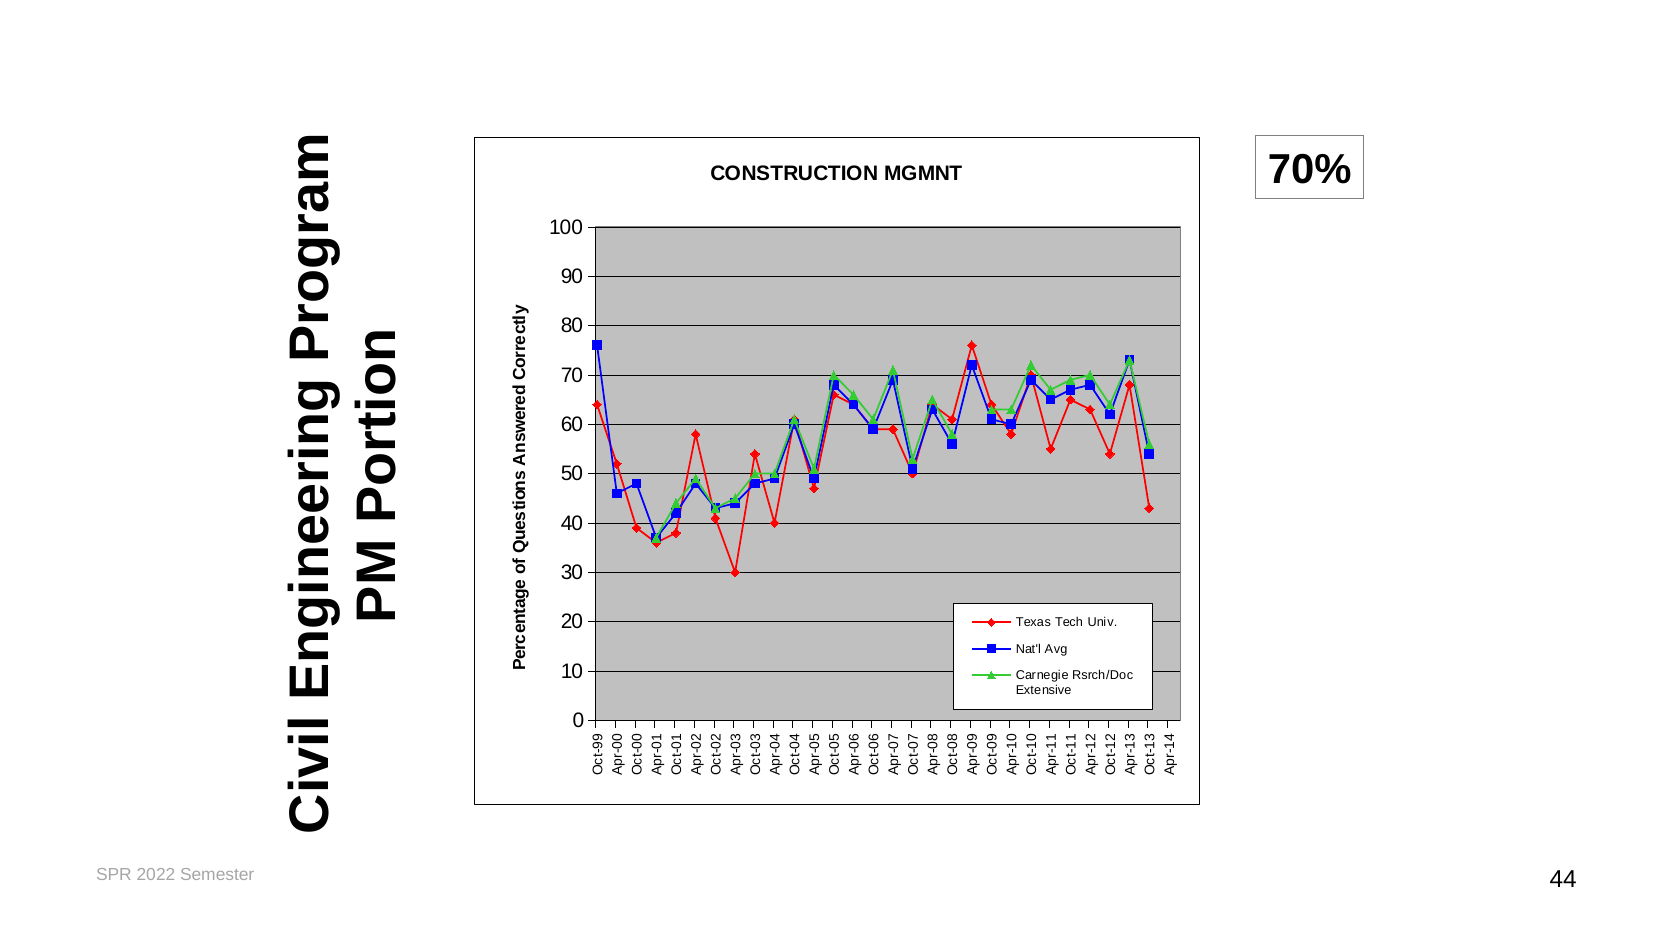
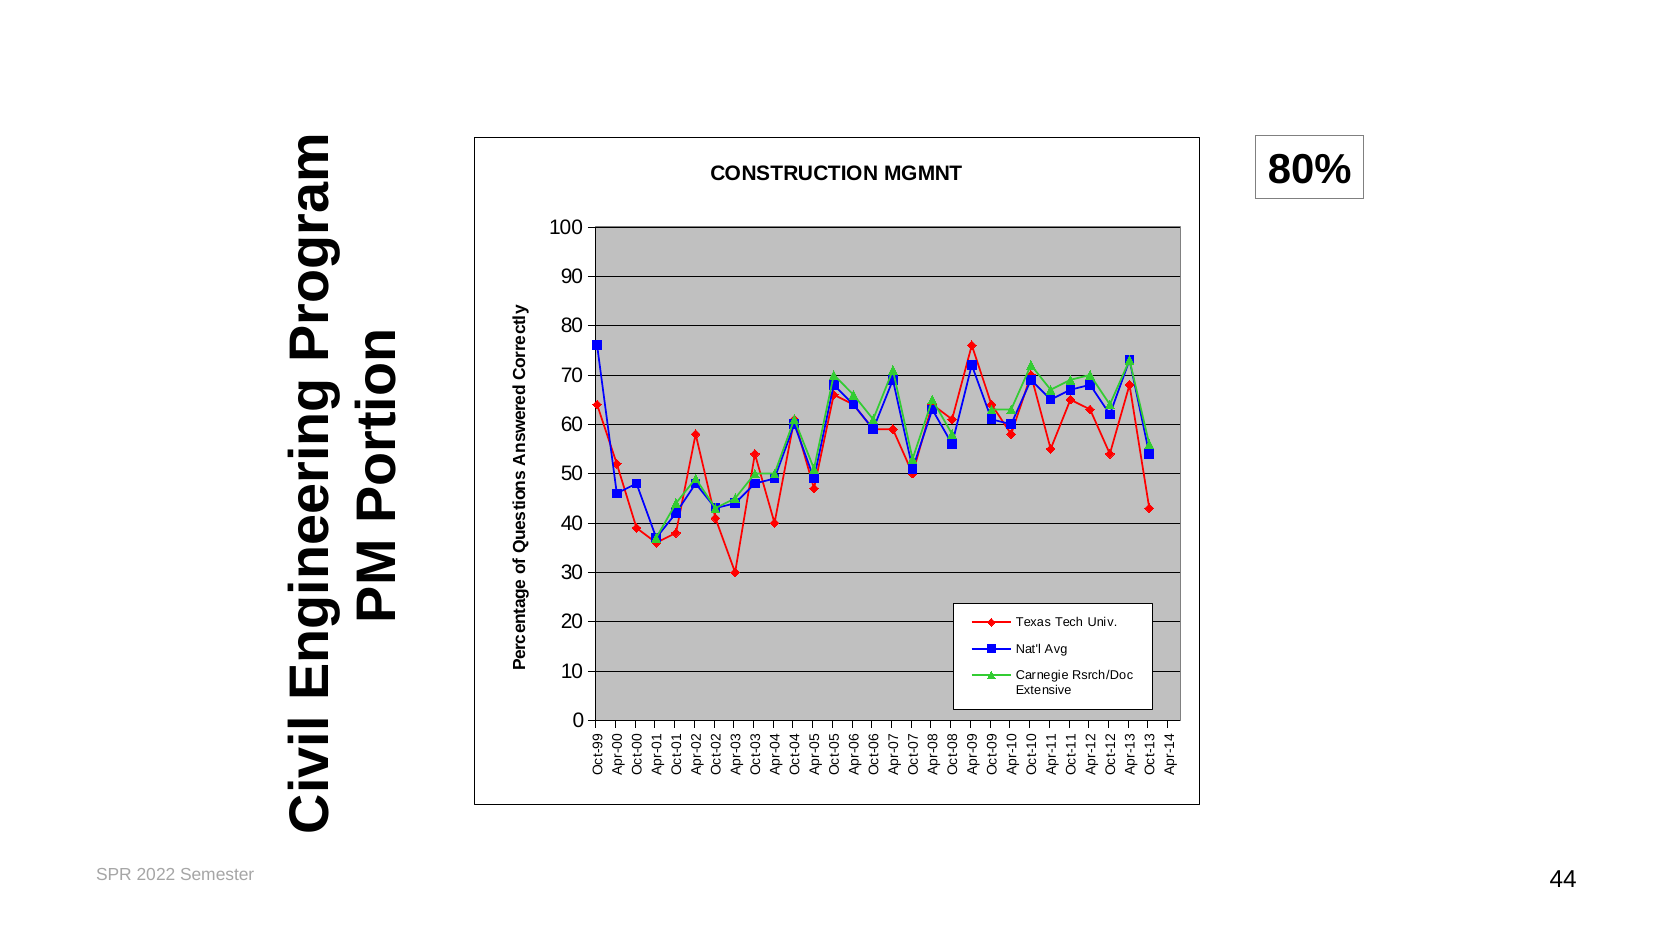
70%: 70% -> 80% (1310, 170)
